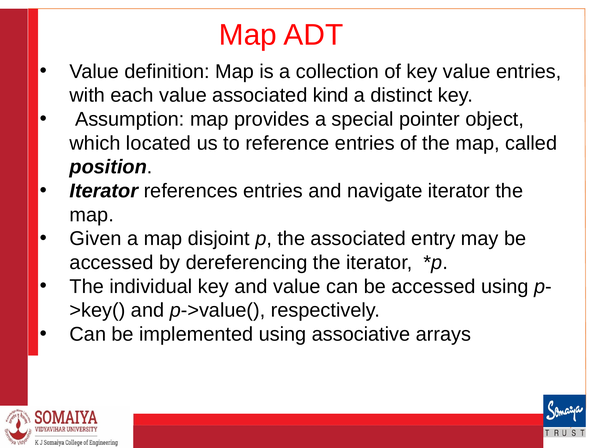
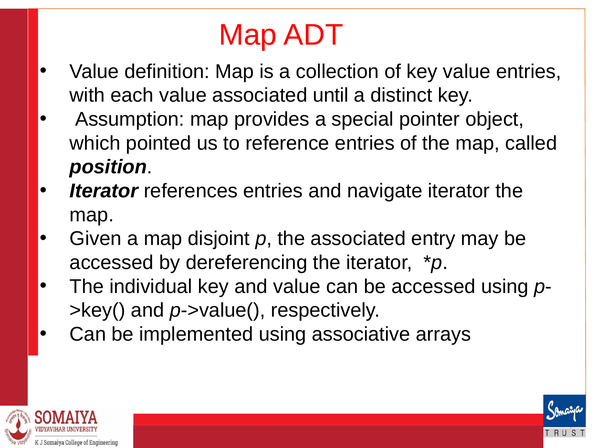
kind: kind -> until (331, 95)
located: located -> pointed (159, 143)
